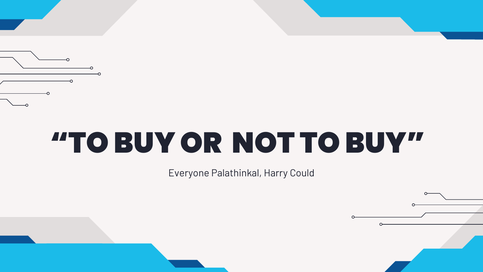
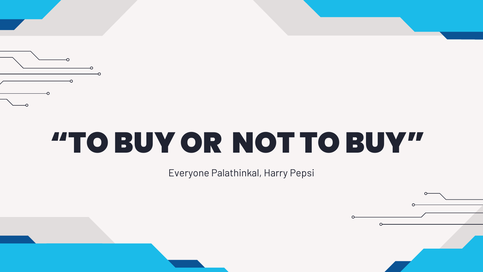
Could: Could -> Pepsi (302, 173)
